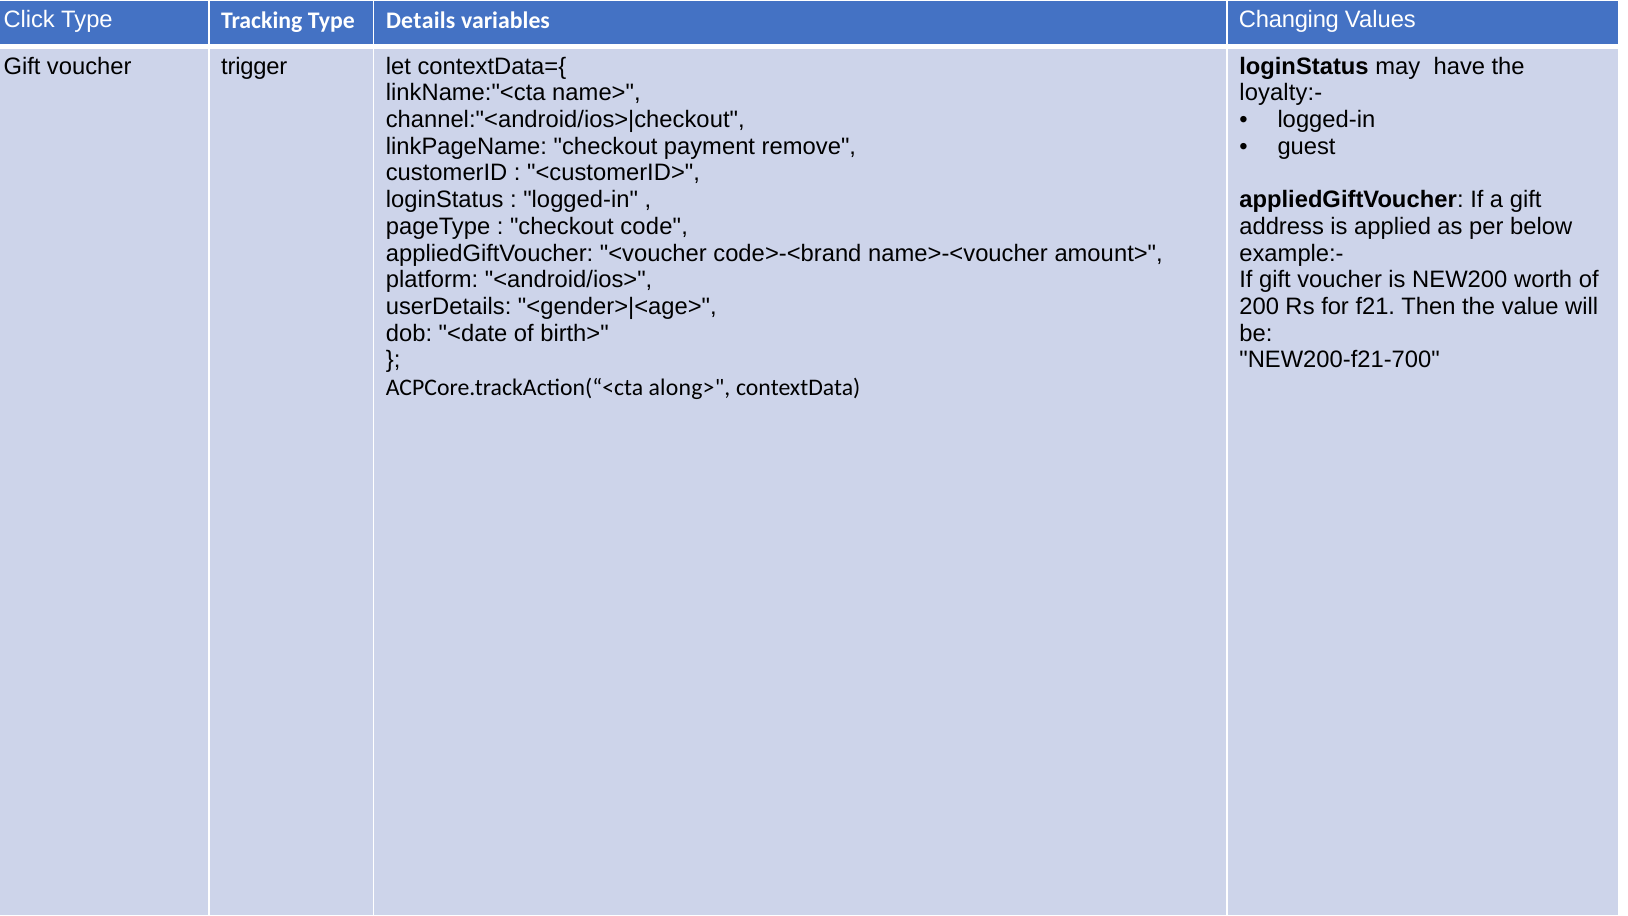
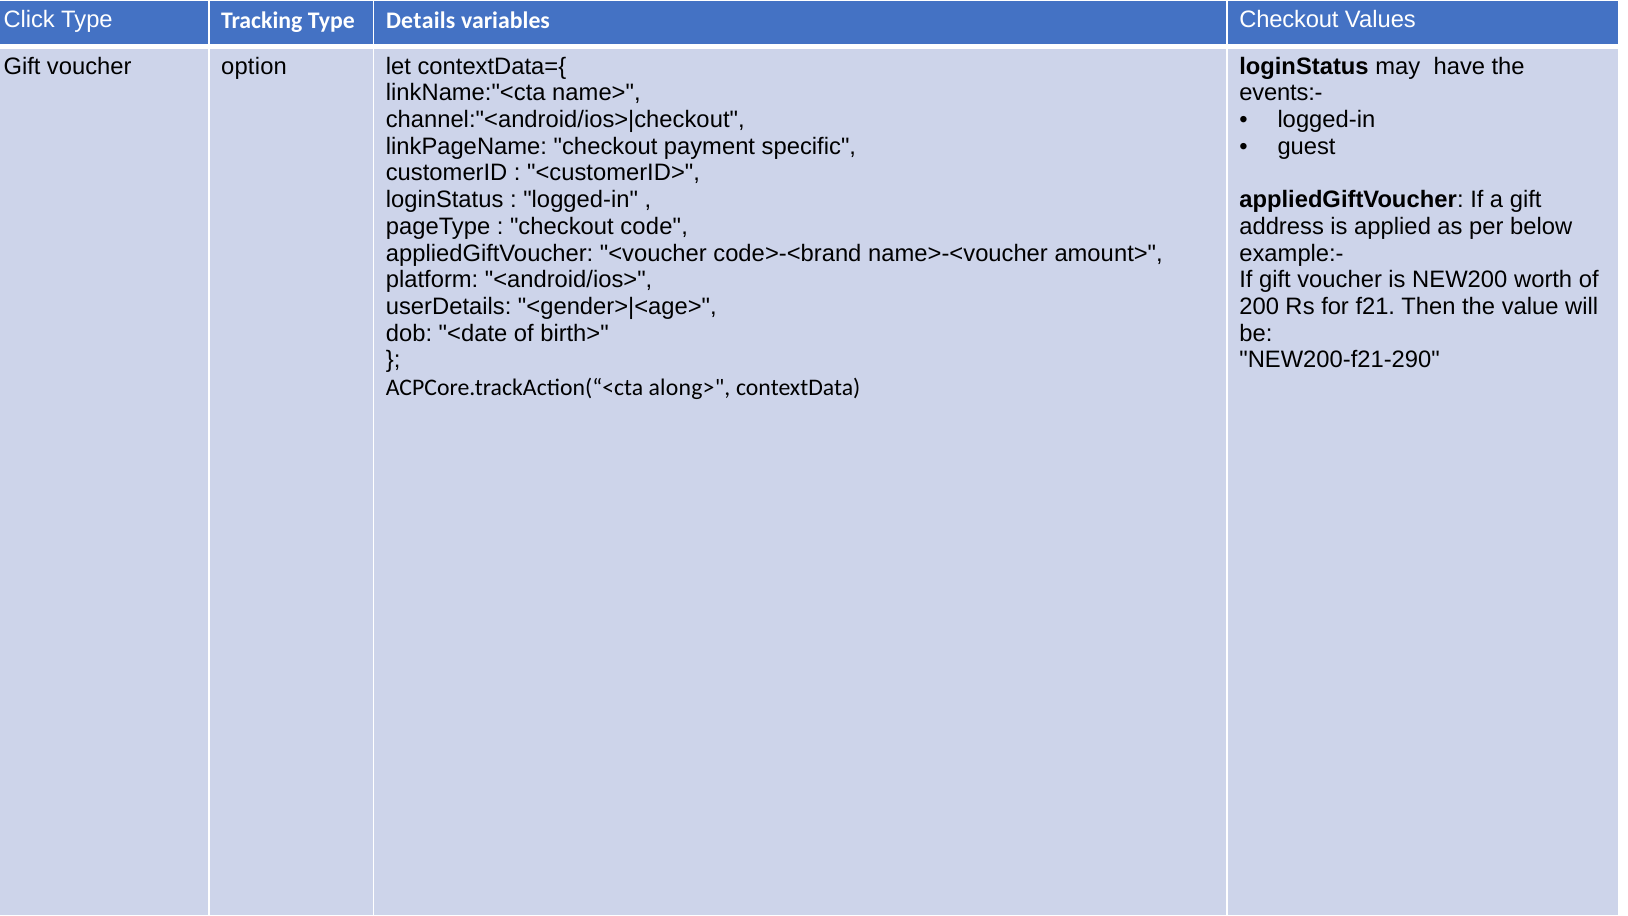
variables Changing: Changing -> Checkout (1289, 20)
trigger: trigger -> option (254, 66)
loyalty:-: loyalty:- -> events:- (1281, 93)
remove: remove -> specific (809, 146)
NEW200-f21-700: NEW200-f21-700 -> NEW200-f21-290 (1340, 360)
